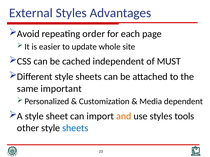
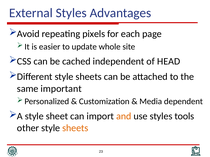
order: order -> pixels (94, 34)
MUST: MUST -> HEAD (169, 62)
sheets colour: blue -> orange (75, 128)
